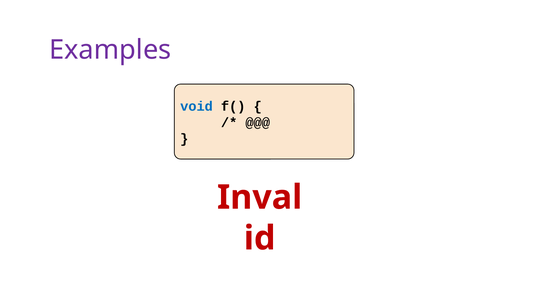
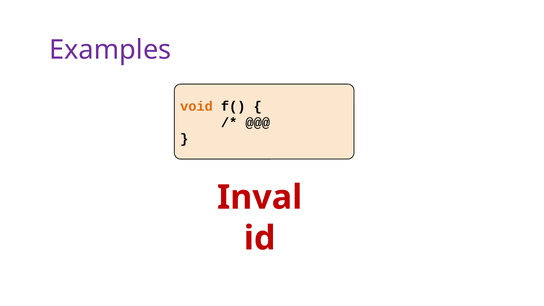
void colour: blue -> orange (197, 106)
